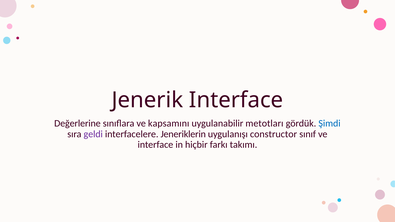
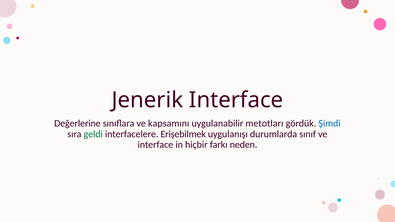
geldi colour: purple -> green (93, 134)
Jeneriklerin: Jeneriklerin -> Erişebilmek (183, 134)
constructor: constructor -> durumlarda (274, 134)
takımı: takımı -> neden (244, 145)
